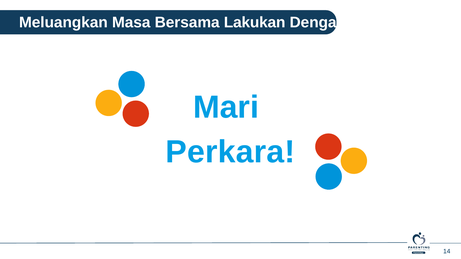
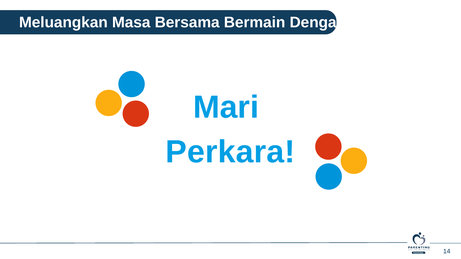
Lakukan: Lakukan -> Bermain (255, 23)
